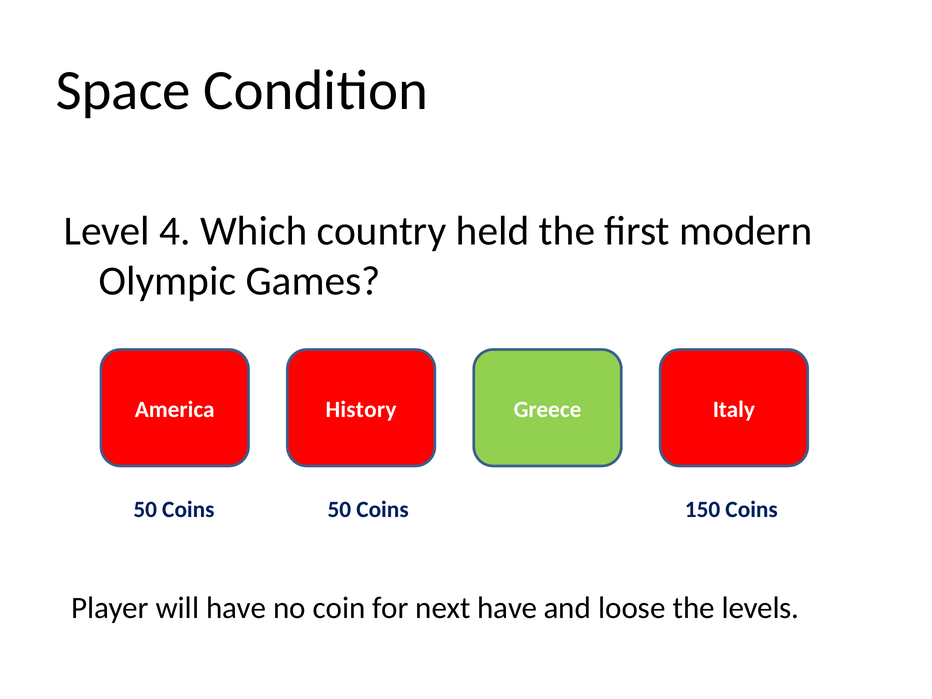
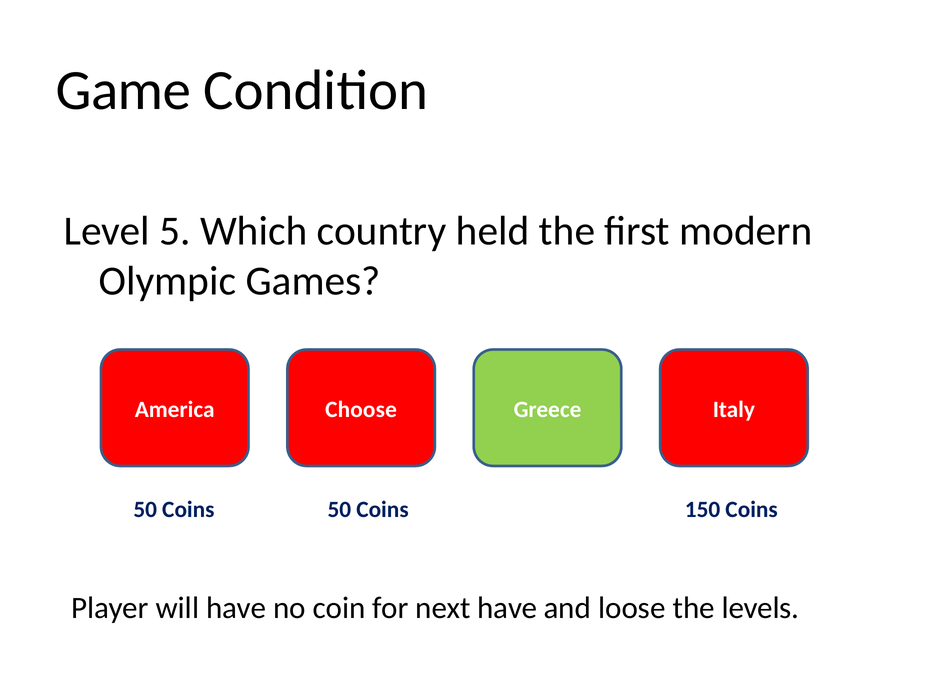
Space: Space -> Game (123, 90)
4: 4 -> 5 (175, 231)
History: History -> Choose (361, 409)
